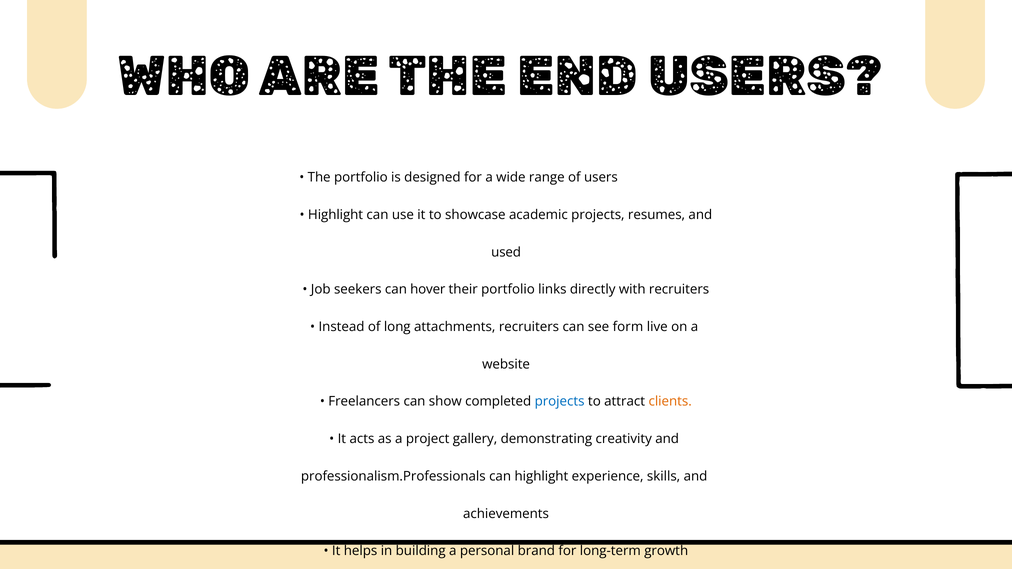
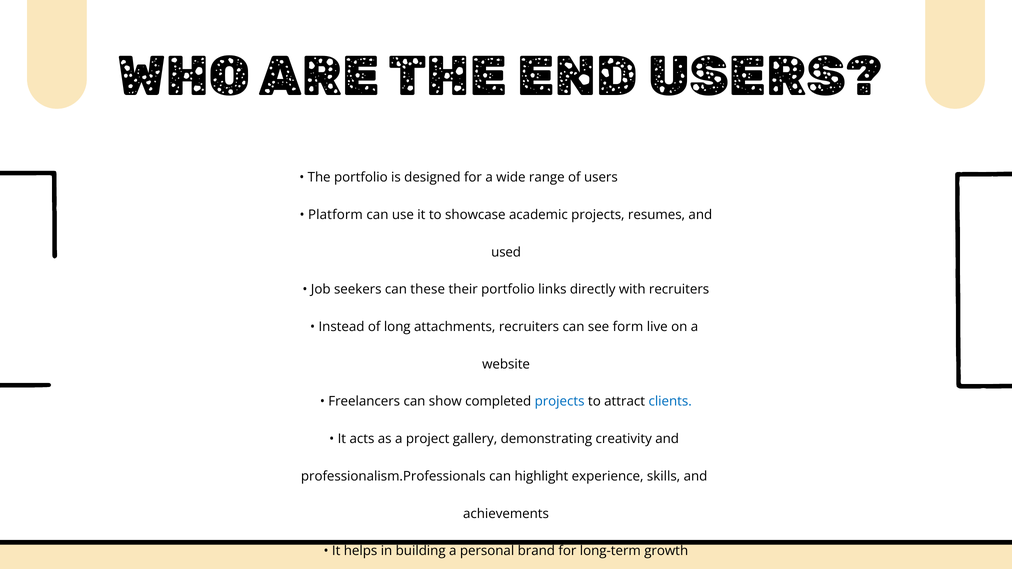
Highlight: Highlight -> Platform (335, 215)
hover: hover -> these (428, 290)
clients colour: orange -> blue (670, 402)
